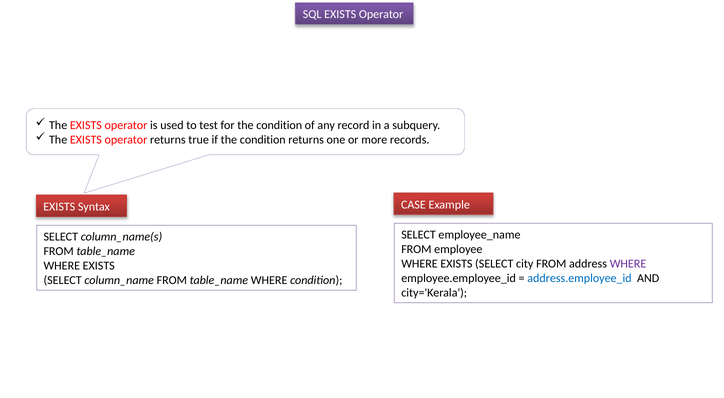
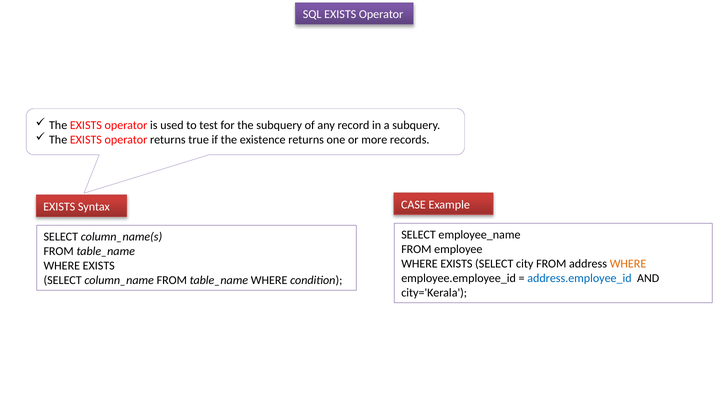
for the condition: condition -> subquery (279, 125)
if the condition: condition -> existence (263, 140)
WHERE colour: purple -> orange (628, 264)
